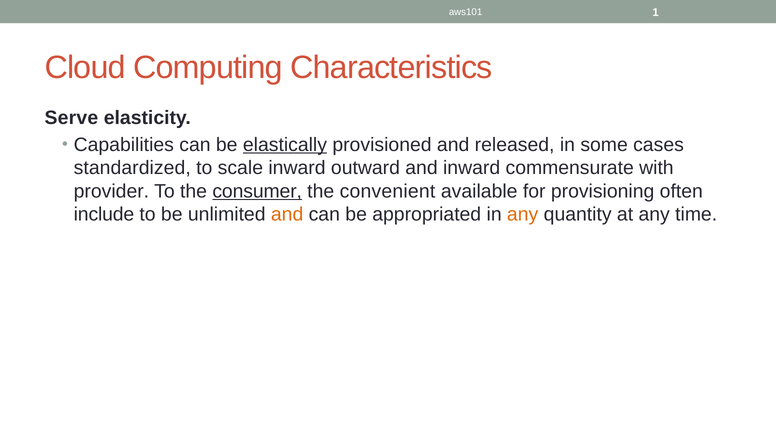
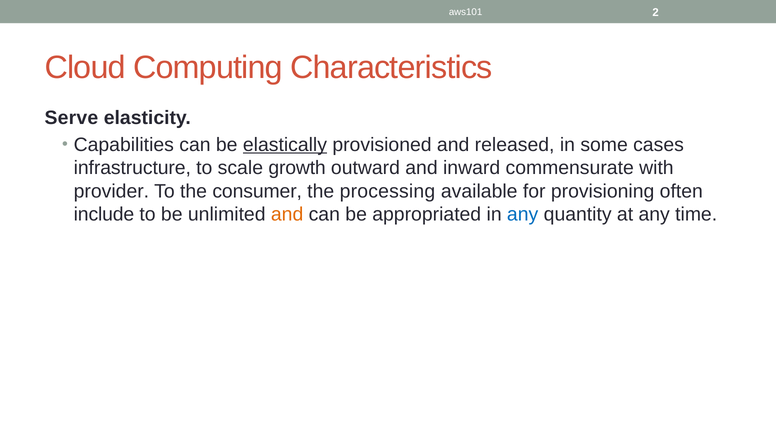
1: 1 -> 2 (656, 12)
standardized: standardized -> infrastructure (132, 168)
scale inward: inward -> growth (297, 168)
consumer underline: present -> none (257, 191)
convenient: convenient -> processing (387, 191)
any colour: orange -> blue (523, 215)
